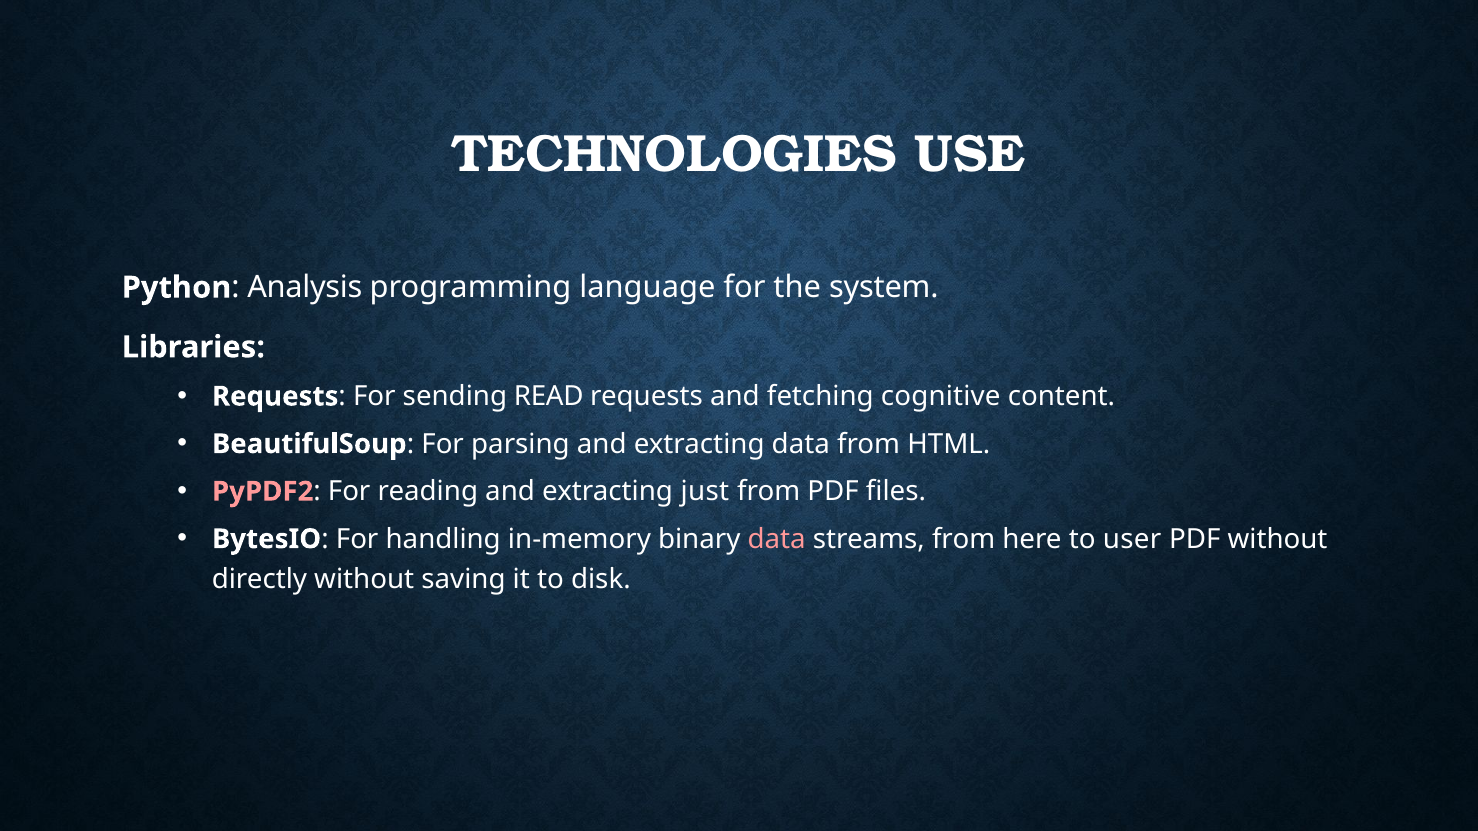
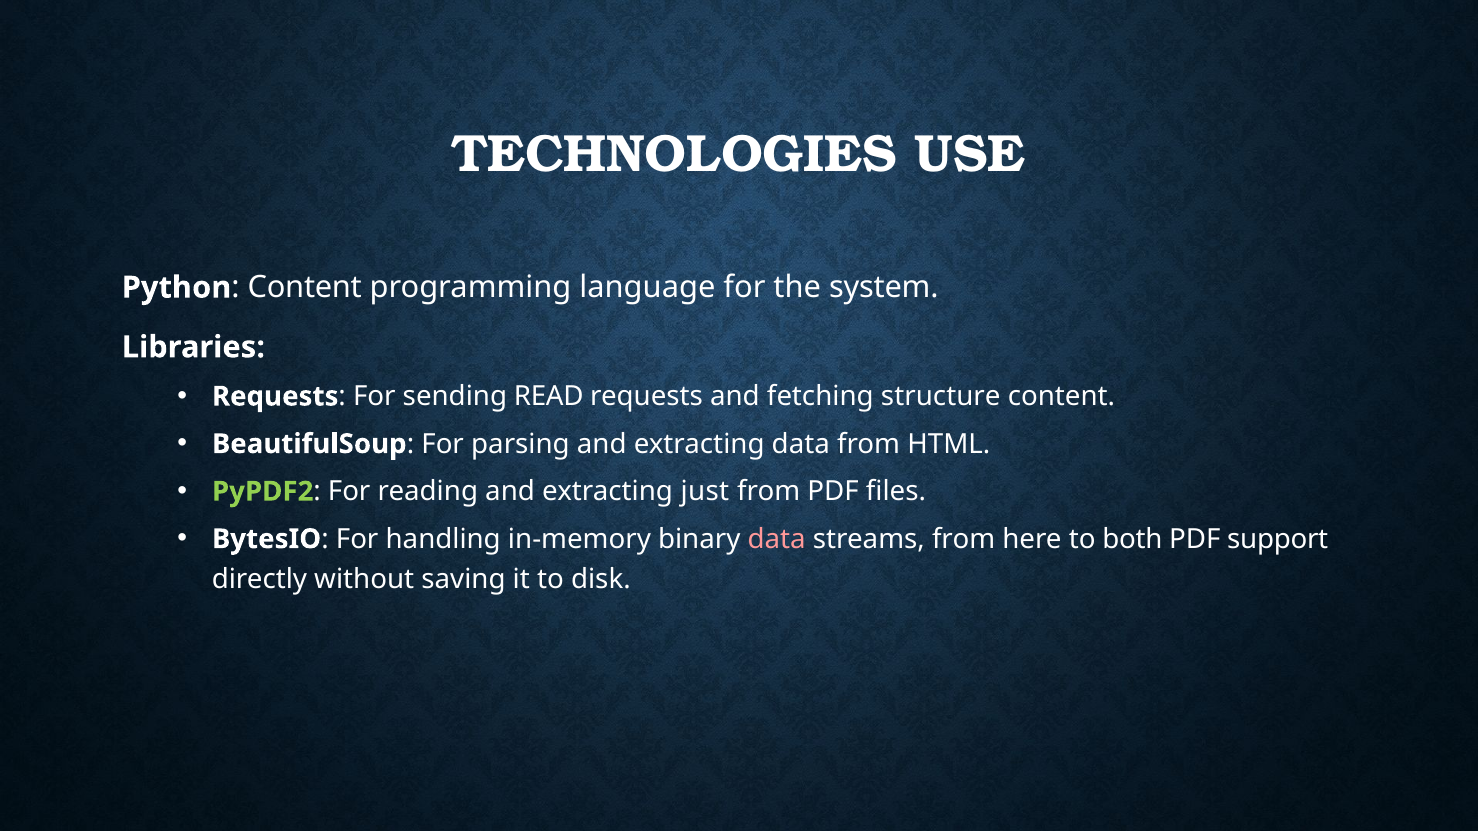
Analysis: Analysis -> Content (305, 288)
cognitive: cognitive -> structure (941, 397)
PyPDF2 colour: pink -> light green (263, 492)
user: user -> both (1132, 539)
PDF without: without -> support (1278, 539)
